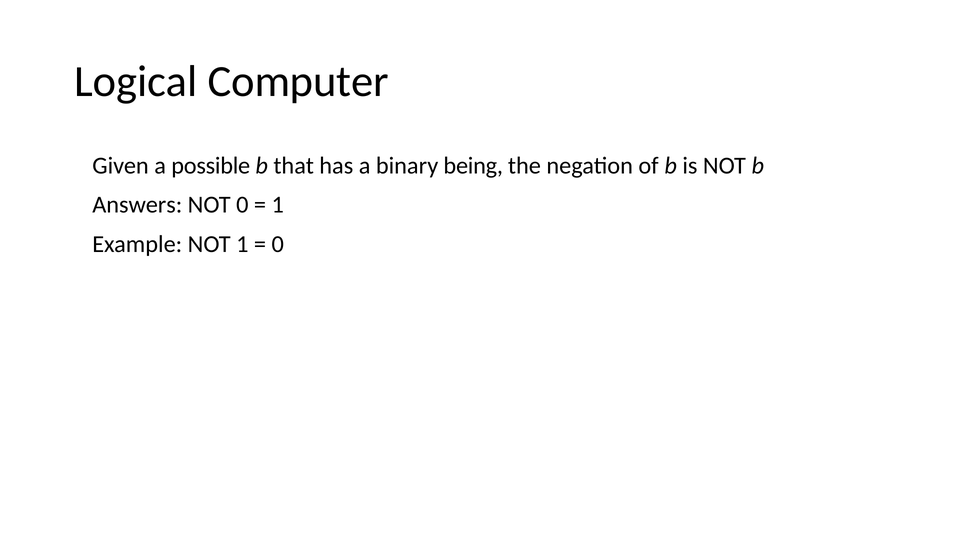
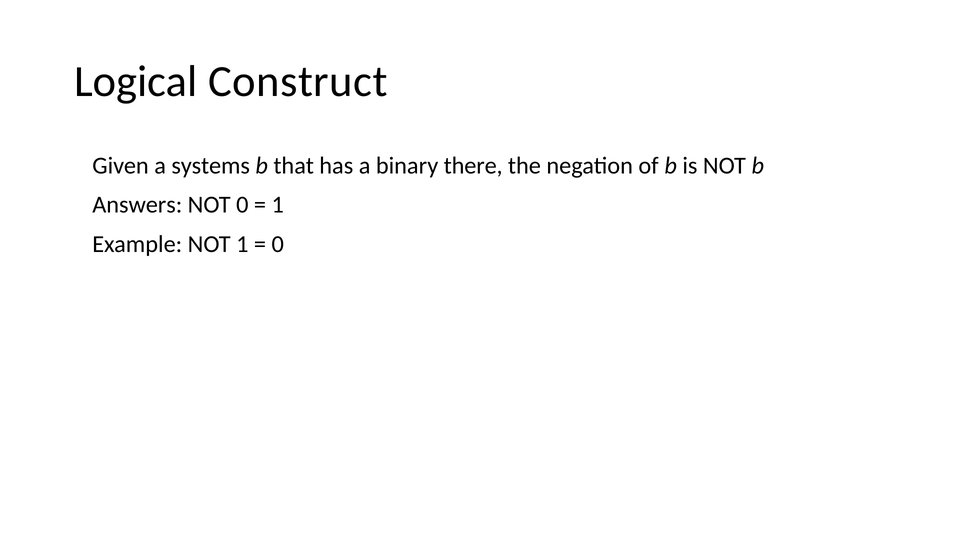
Computer: Computer -> Construct (298, 82)
possible: possible -> systems (211, 166)
being: being -> there (473, 166)
